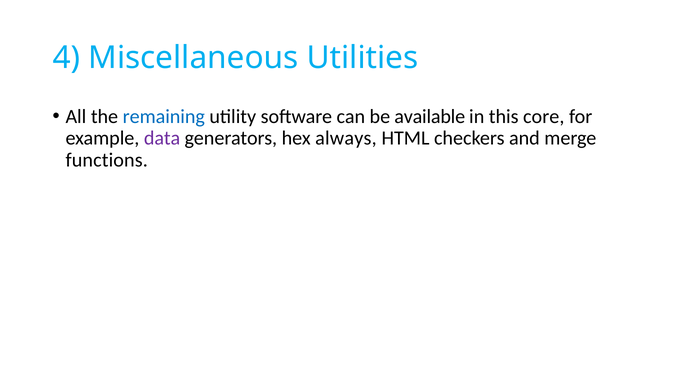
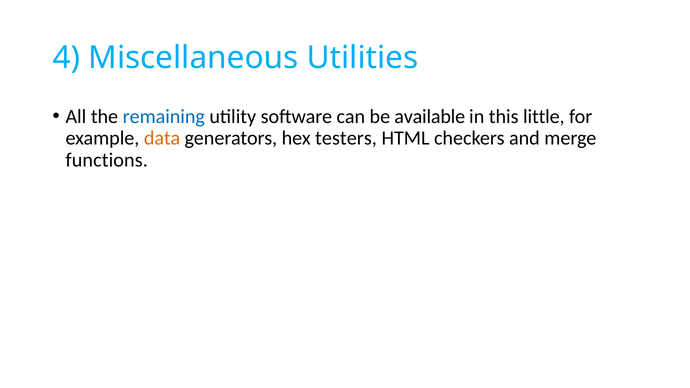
core: core -> little (544, 117)
data colour: purple -> orange (162, 138)
always: always -> testers (346, 138)
